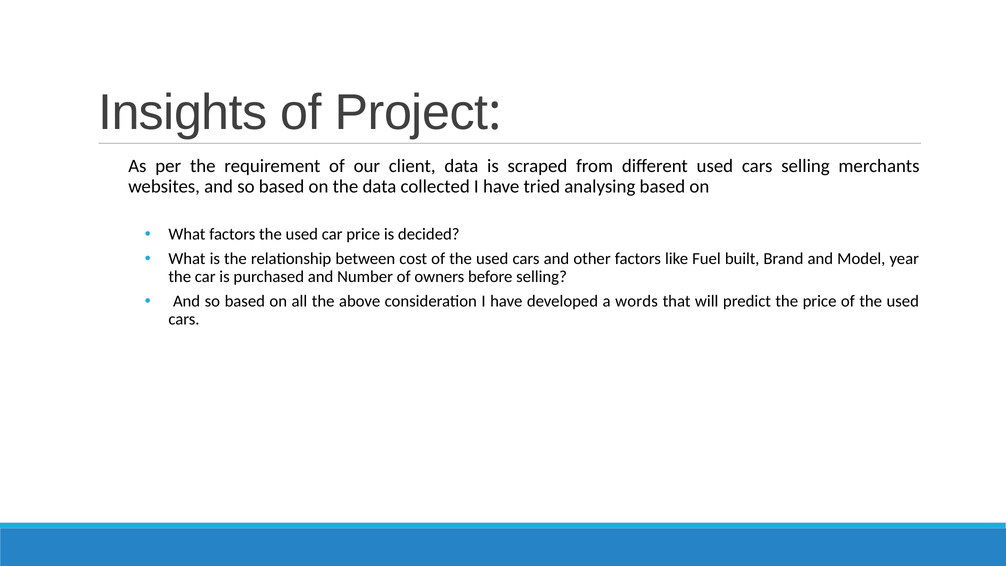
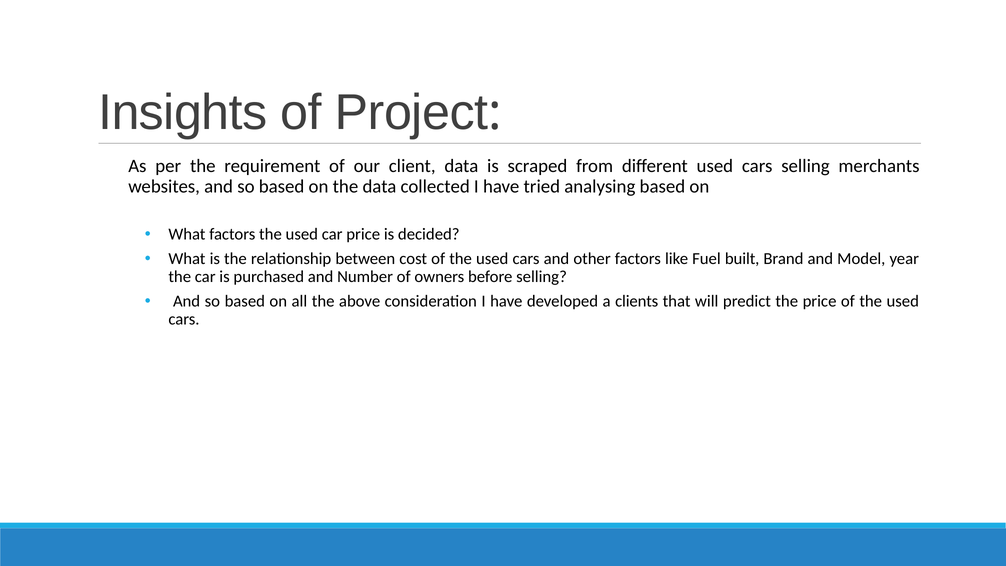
words: words -> clients (637, 301)
